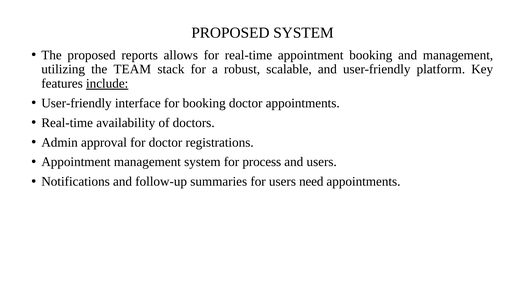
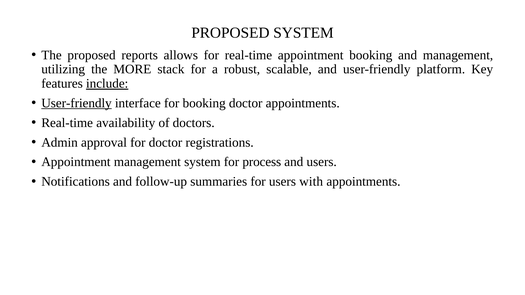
TEAM: TEAM -> MORE (132, 69)
User-friendly underline: none -> present (77, 103)
need: need -> with (311, 182)
